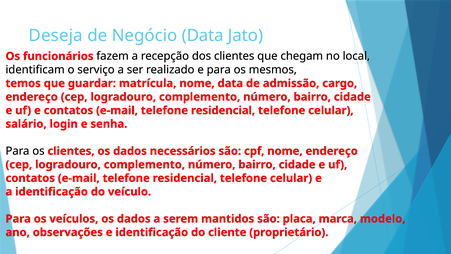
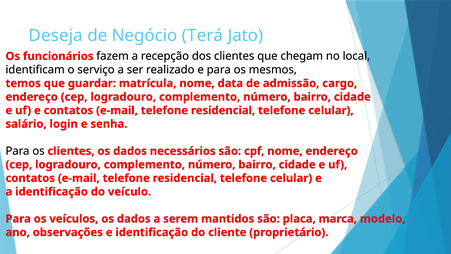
Negócio Data: Data -> Terá (203, 36)
